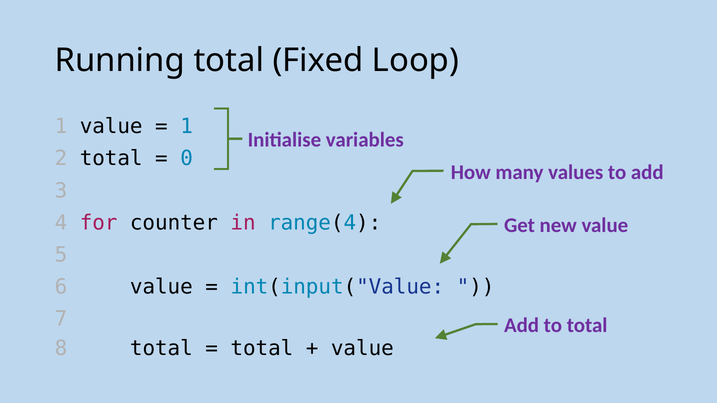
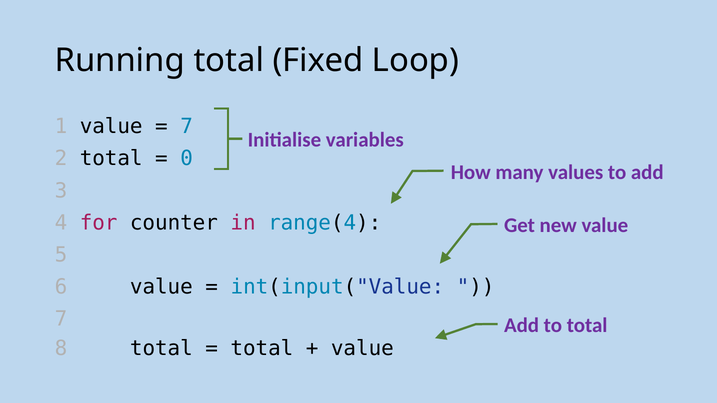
1: 1 -> 7 (187, 127)
